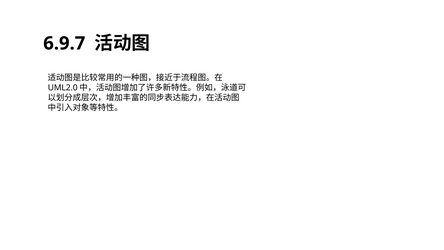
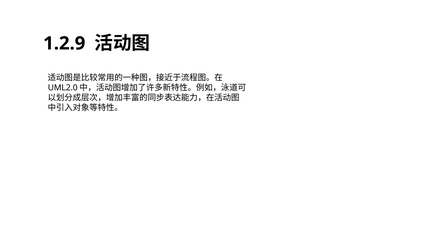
6.9.7: 6.9.7 -> 1.2.9 (64, 43)
